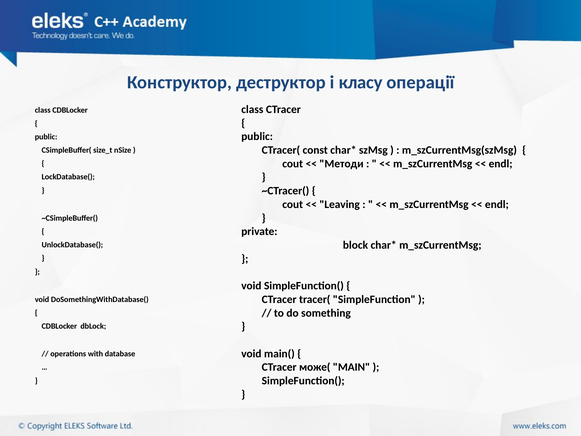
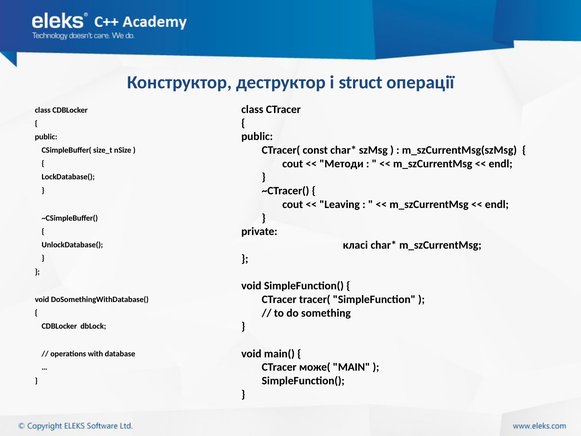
класу: класу -> struct (361, 82)
block: block -> класі (355, 245)
